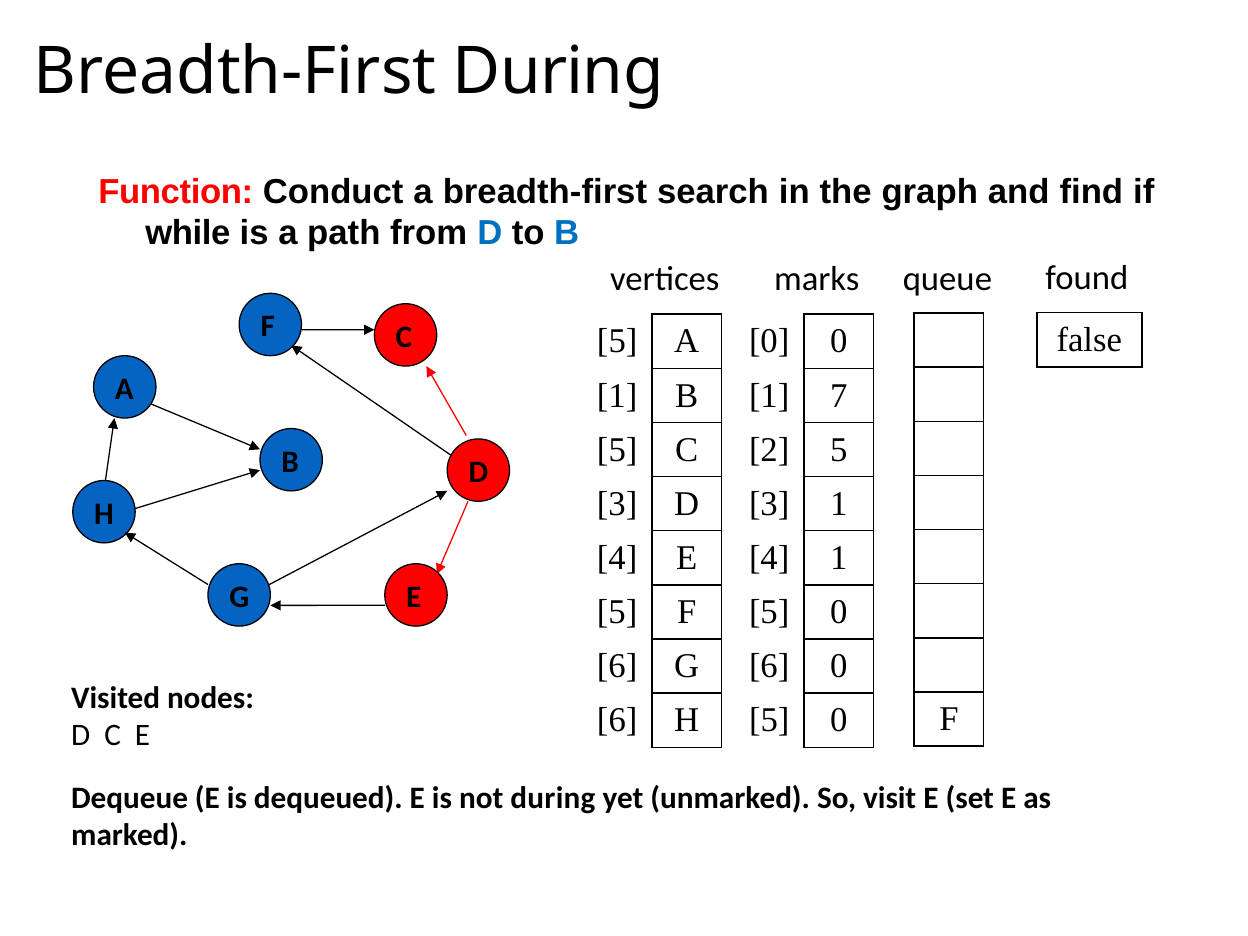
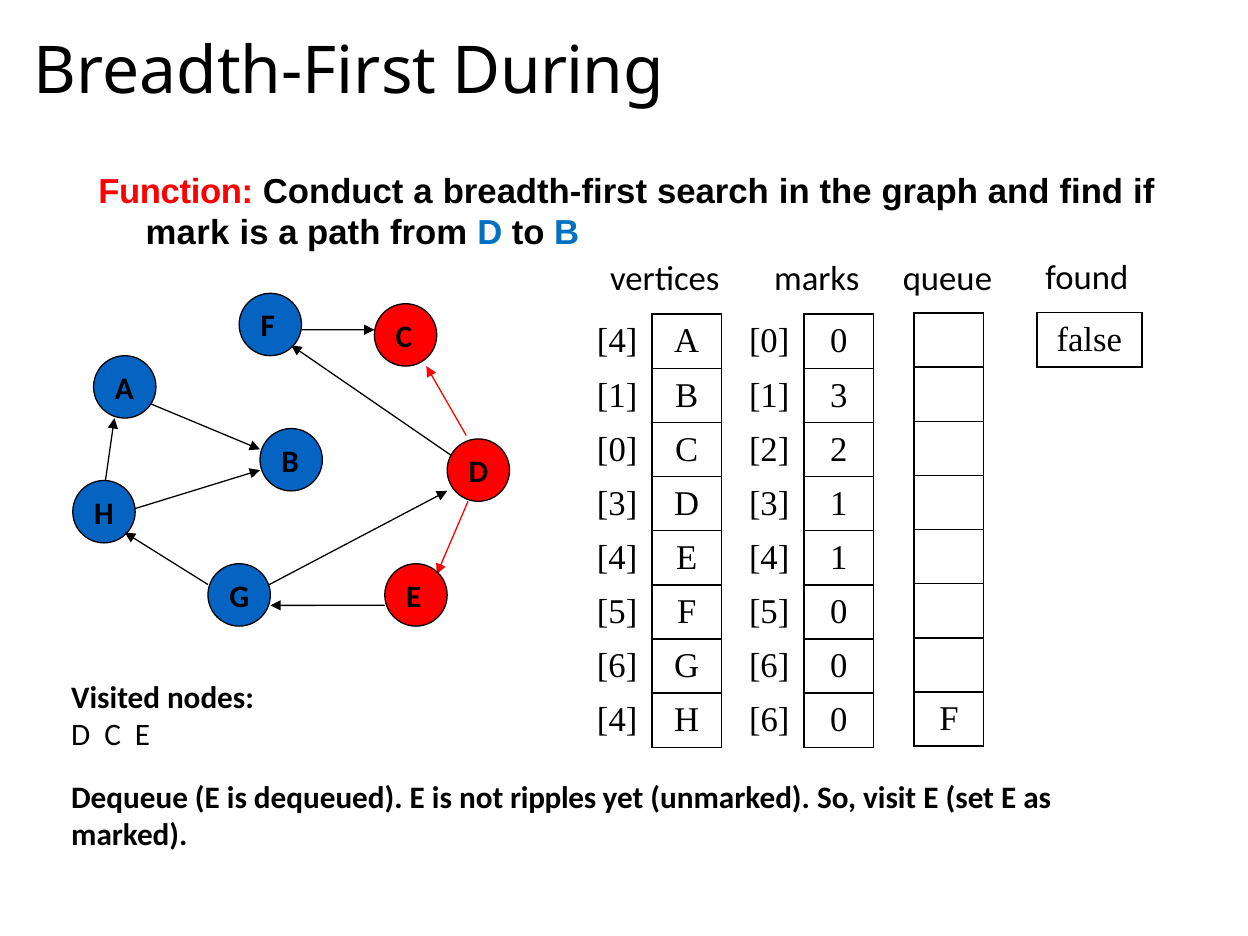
while: while -> mark (188, 233)
5: 5 -> 4 (617, 342)
1 7: 7 -> 3 (839, 396)
5: 5 -> 0 (617, 450)
2 5: 5 -> 2 (839, 450)
6: 6 -> 4 (617, 721)
5: 5 -> 6 (769, 721)
not during: during -> ripples (553, 798)
